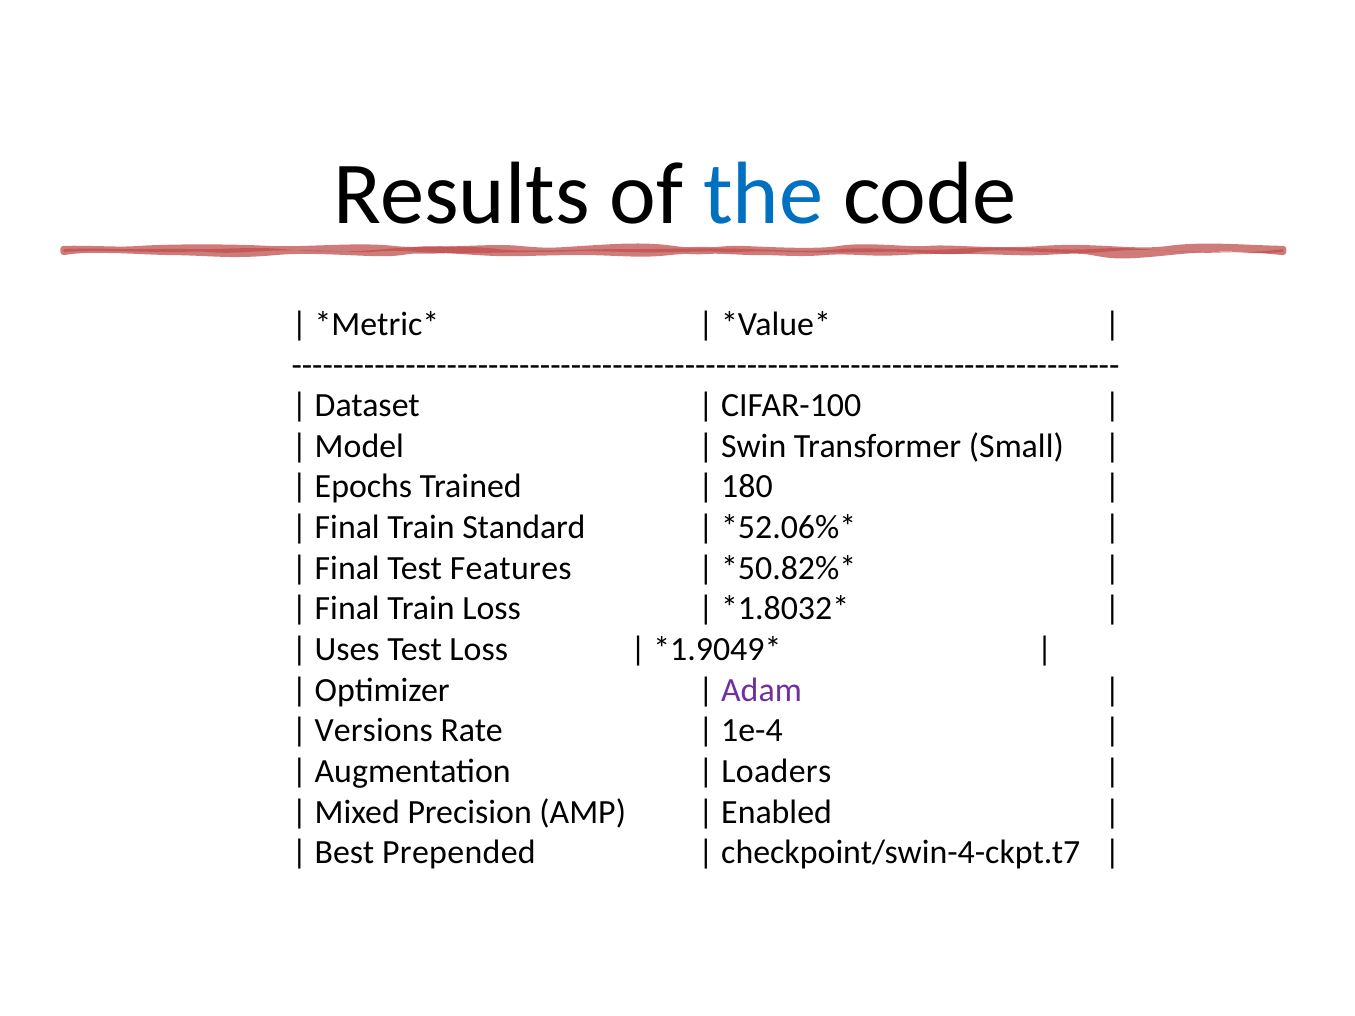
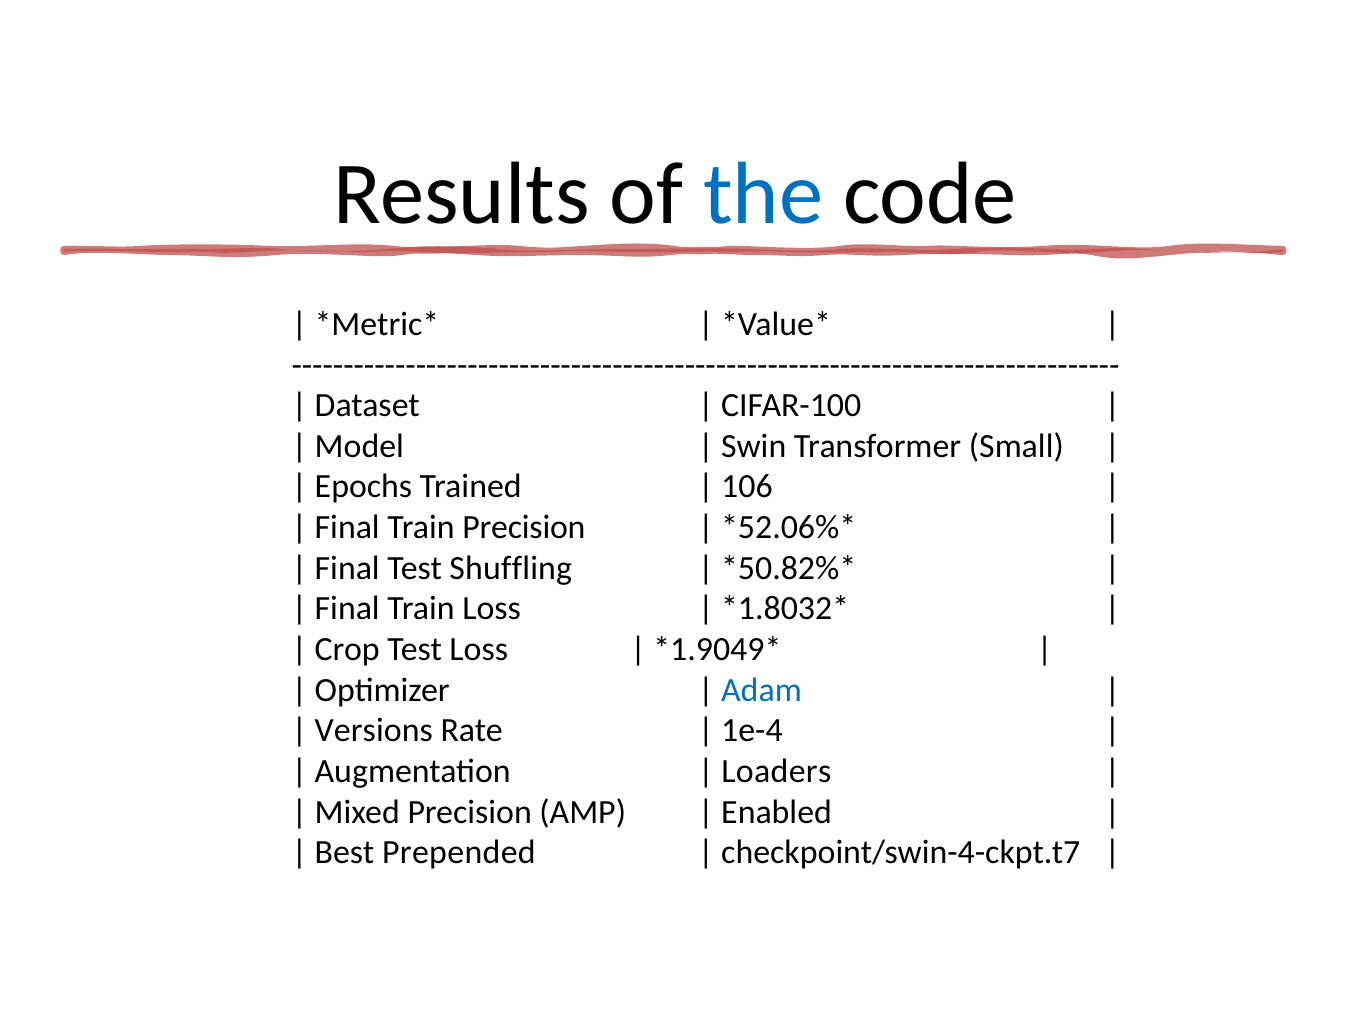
180: 180 -> 106 (747, 487)
Train Standard: Standard -> Precision (524, 528)
Features: Features -> Shuffling (511, 568)
Uses: Uses -> Crop (347, 650)
Adam colour: purple -> blue (761, 690)
